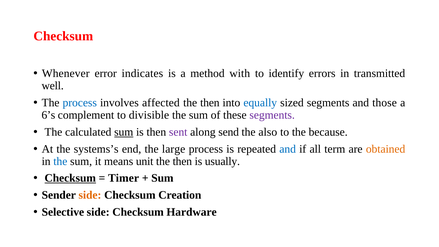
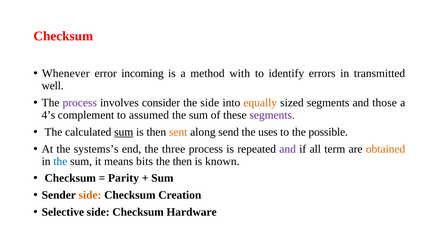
indicates: indicates -> incoming (143, 73)
process colour: blue -> purple (80, 103)
affected: affected -> consider (161, 103)
then: then -> side (210, 103)
equally colour: blue -> orange (260, 103)
6’s: 6’s -> 4’s (48, 115)
divisible: divisible -> assumed (149, 115)
sent colour: purple -> orange (178, 132)
also: also -> uses (268, 132)
because: because -> possible (328, 132)
large: large -> three (174, 149)
and colour: blue -> purple (288, 149)
unit: unit -> bits (145, 161)
usually: usually -> known (222, 161)
Checksum underline: present -> none (70, 178)
Timer: Timer -> Parity (124, 178)
